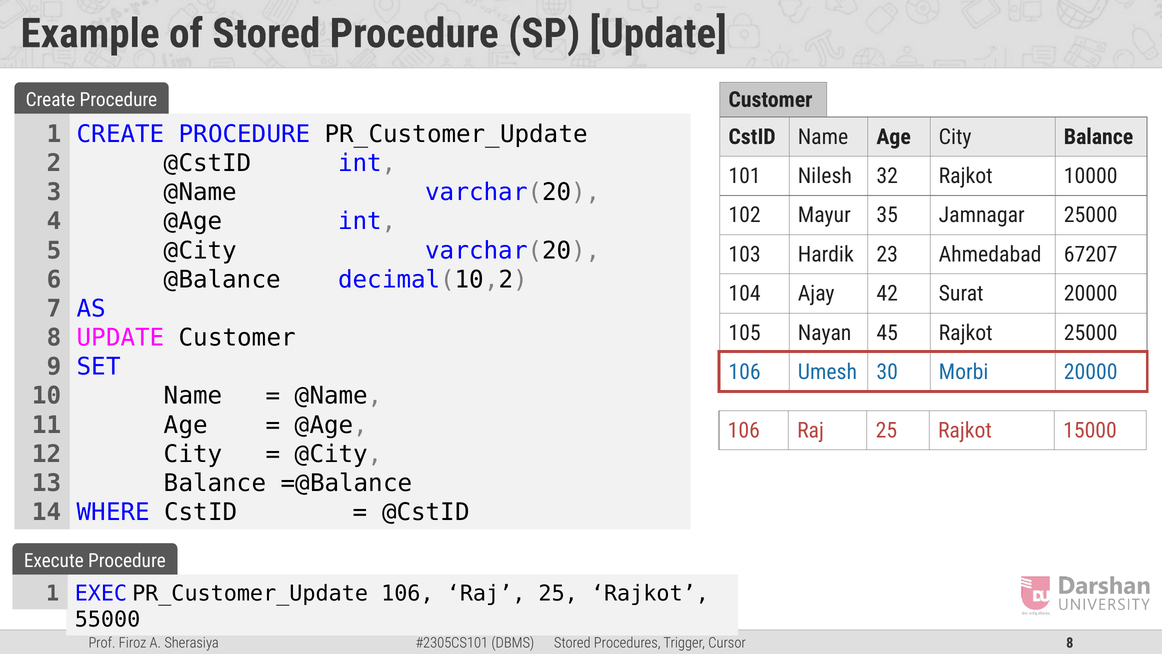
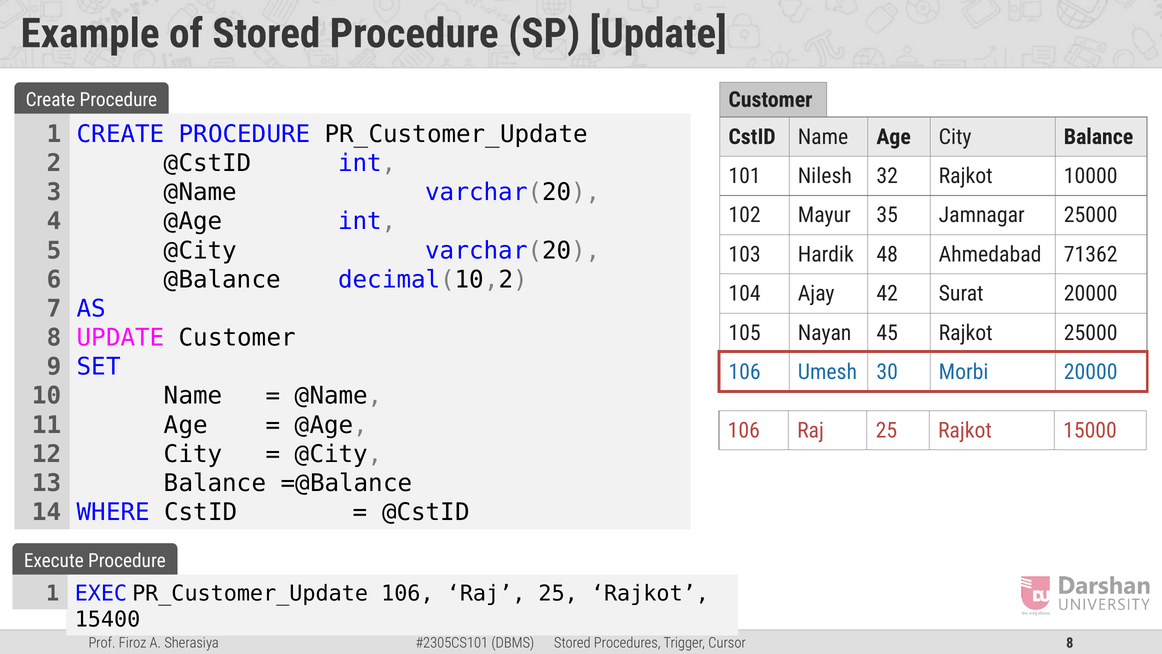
23: 23 -> 48 (887, 254)
67207: 67207 -> 71362 (1091, 254)
55000: 55000 -> 15400 (108, 619)
